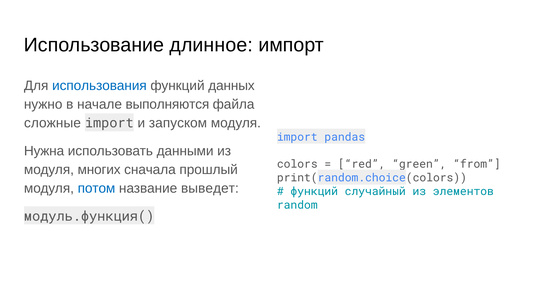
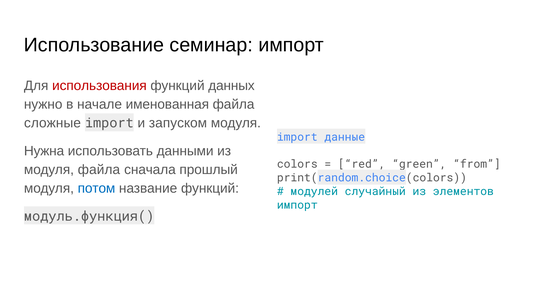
длинное: длинное -> семинар (211, 45)
использования colour: blue -> red (99, 85)
выполняются: выполняются -> именованная (167, 104)
pandas: pandas -> данные (345, 137)
модуля многих: многих -> файла (99, 169)
название выведет: выведет -> функций (210, 188)
функций: функций -> модулей (314, 191)
random: random -> импорт (297, 205)
